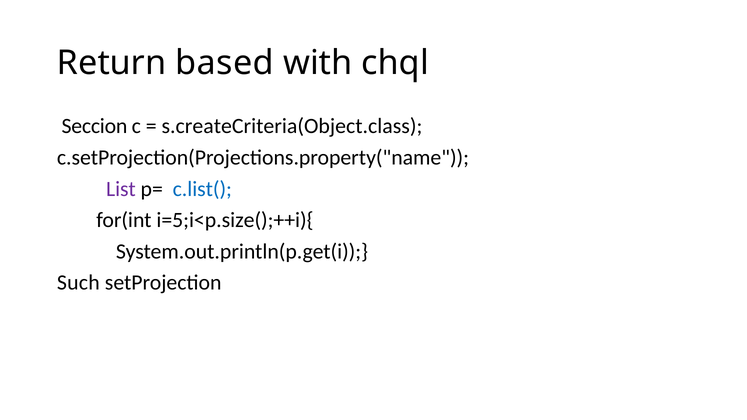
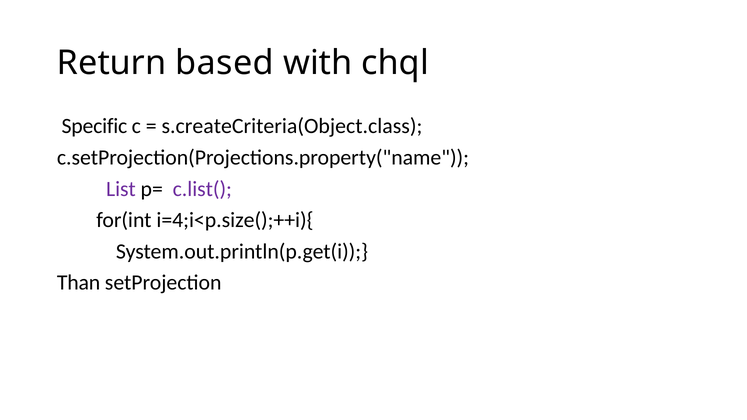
Seccion: Seccion -> Specific (94, 126)
c.list( colour: blue -> purple (202, 189)
i=5;i<p.size();++i){: i=5;i<p.size();++i){ -> i=4;i<p.size();++i){ (235, 220)
Such: Such -> Than (79, 283)
